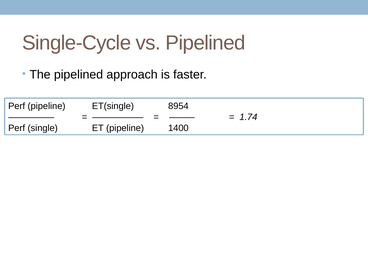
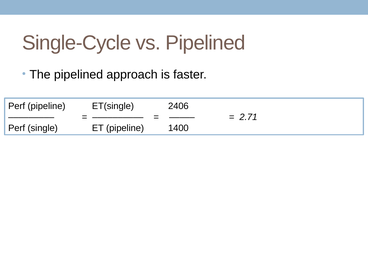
8954: 8954 -> 2406 (178, 106)
1.74: 1.74 -> 2.71 (248, 117)
